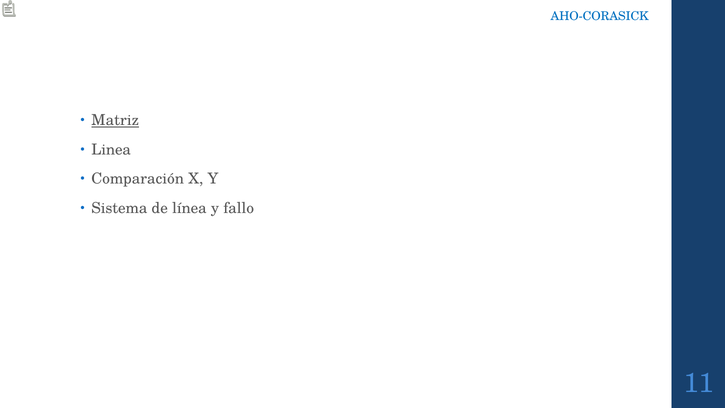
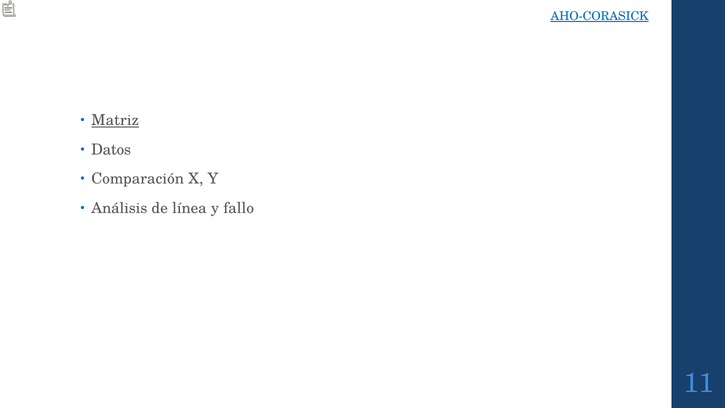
AHO-CORASICK underline: none -> present (600, 16)
Linea: Linea -> Datos (111, 150)
Sistema: Sistema -> Análisis (119, 208)
